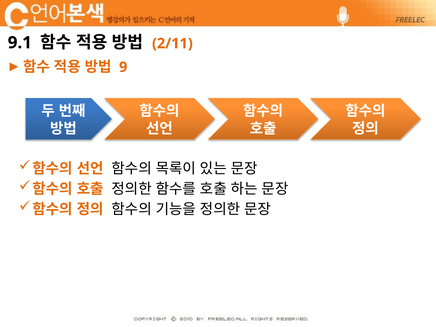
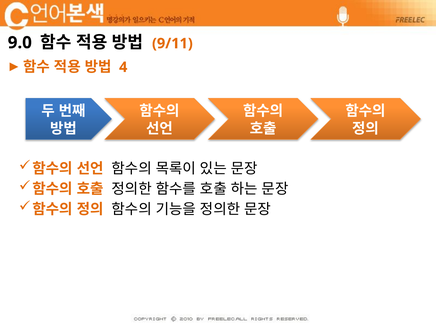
9.1: 9.1 -> 9.0 (20, 43)
2/11: 2/11 -> 9/11 (172, 43)
9: 9 -> 4 (123, 67)
